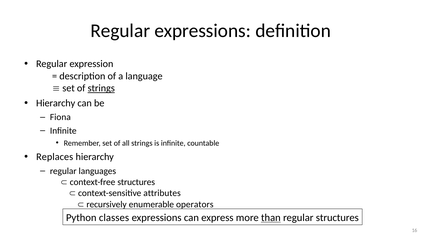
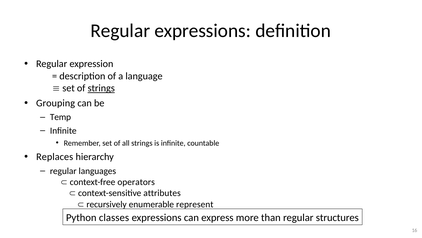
Hierarchy: Hierarchy -> Grouping (56, 103)
Fiona: Fiona -> Temp (60, 117)
context-free structures: structures -> operators (136, 182)
operators: operators -> represent (195, 204)
than underline: present -> none (271, 217)
